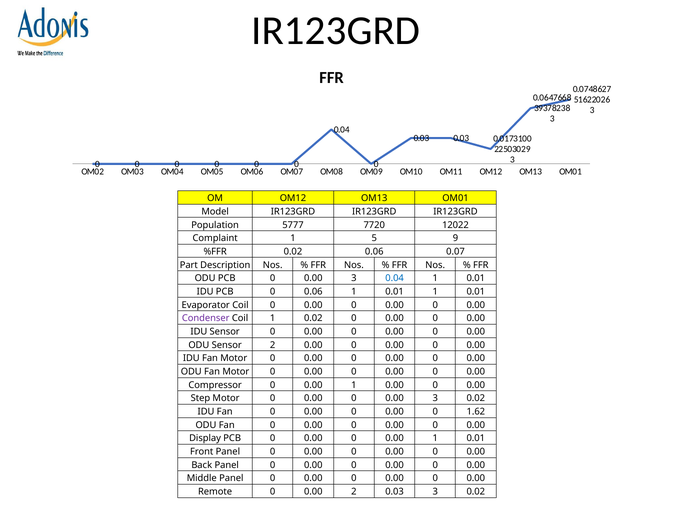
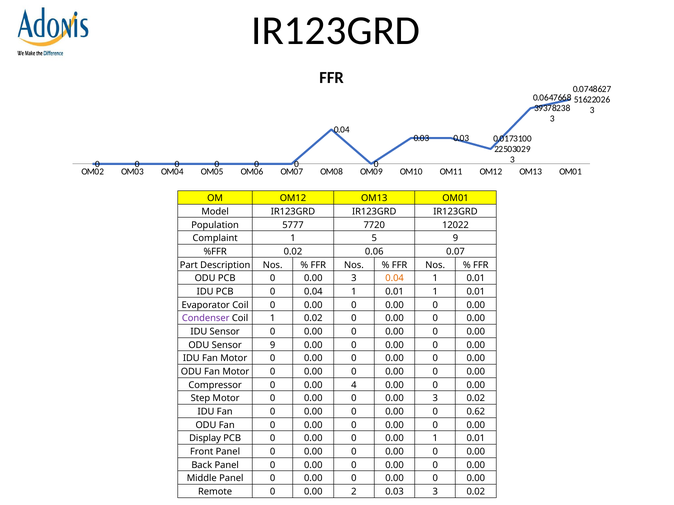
0.04 colour: blue -> orange (395, 279)
PCB 0 0.06: 0.06 -> 0.04 (313, 292)
Sensor 2: 2 -> 9 (273, 345)
Compressor 0 0.00 1: 1 -> 4 (354, 385)
1.62: 1.62 -> 0.62 (476, 412)
